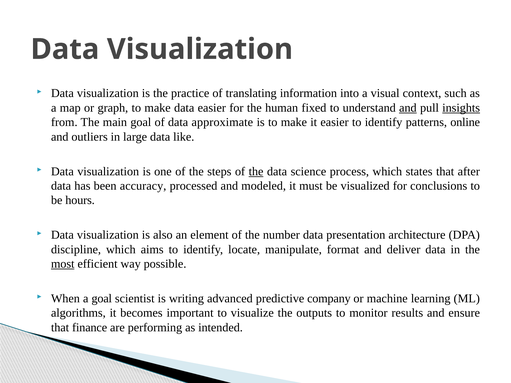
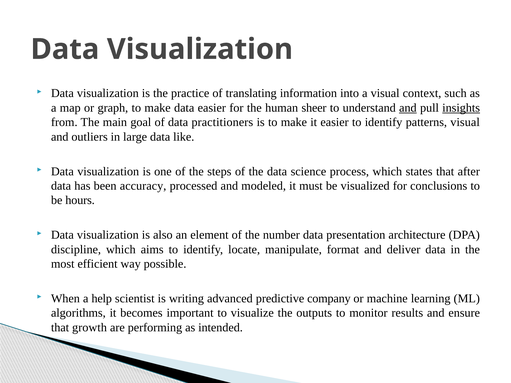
fixed: fixed -> sheer (314, 108)
approximate: approximate -> practitioners (222, 122)
patterns online: online -> visual (465, 122)
the underline: present -> none (256, 171)
most underline: present -> none (63, 264)
a goal: goal -> help (102, 299)
finance: finance -> growth (90, 328)
